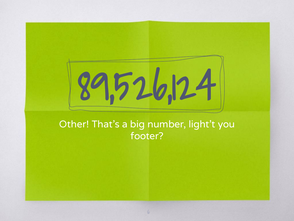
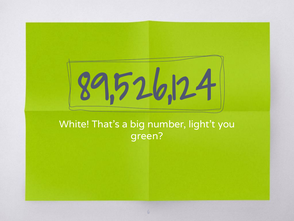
Other: Other -> White (74, 124)
footer: footer -> green (147, 136)
